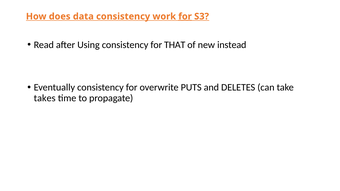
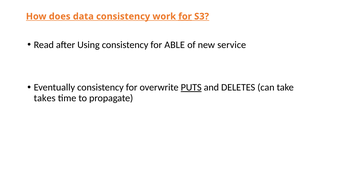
THAT: THAT -> ABLE (175, 45)
instead: instead -> service (232, 45)
PUTS underline: none -> present (191, 87)
